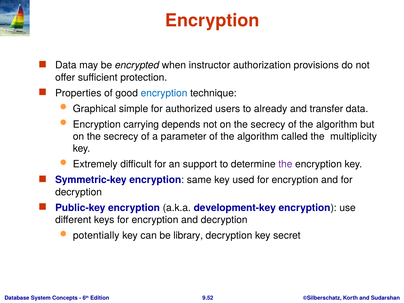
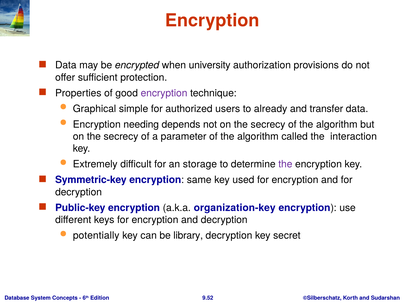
instructor: instructor -> university (210, 65)
encryption colour: blue -> purple (164, 93)
carrying: carrying -> needing (141, 124)
multiplicity: multiplicity -> interaction (354, 137)
support: support -> storage (200, 164)
development-key: development-key -> organization-key (235, 208)
